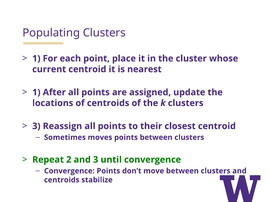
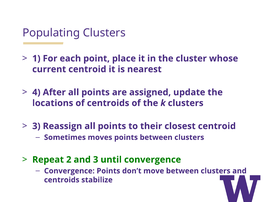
1: 1 -> 4 (36, 93)
